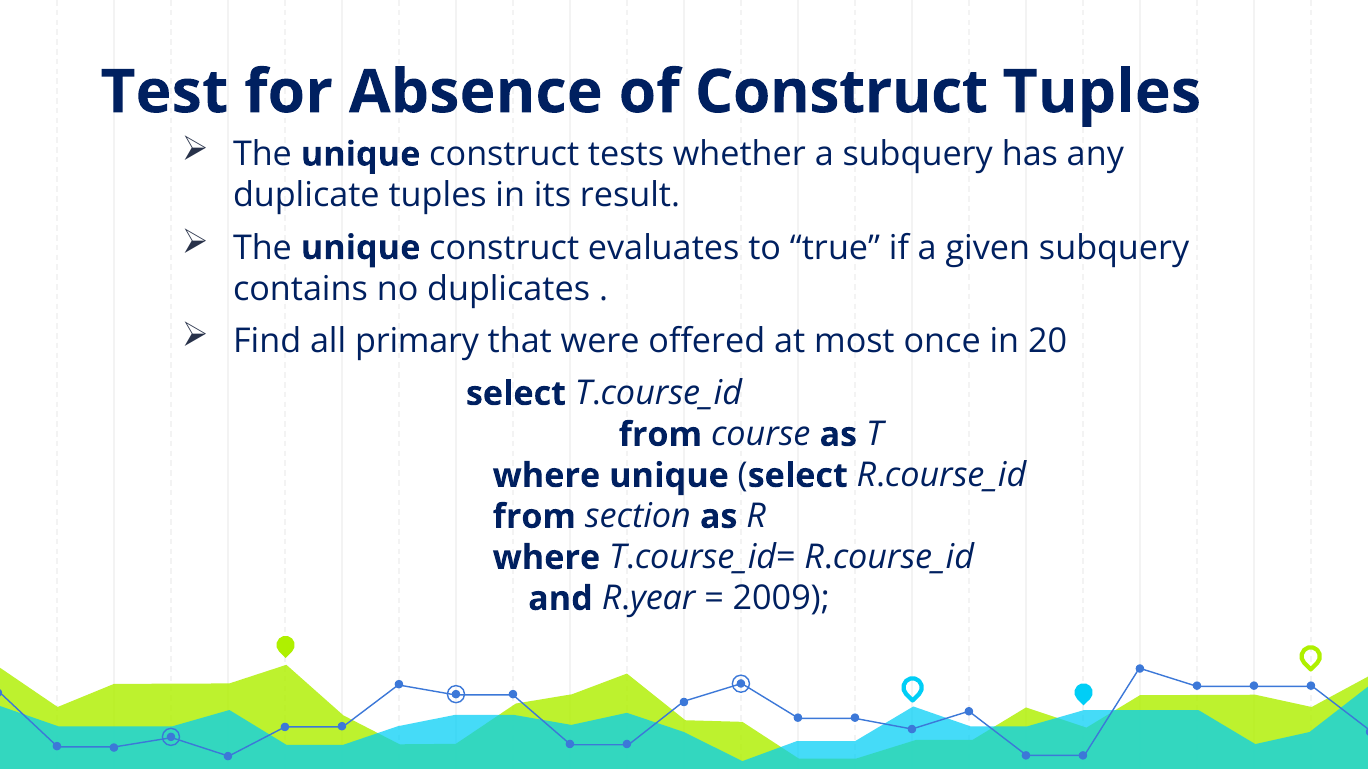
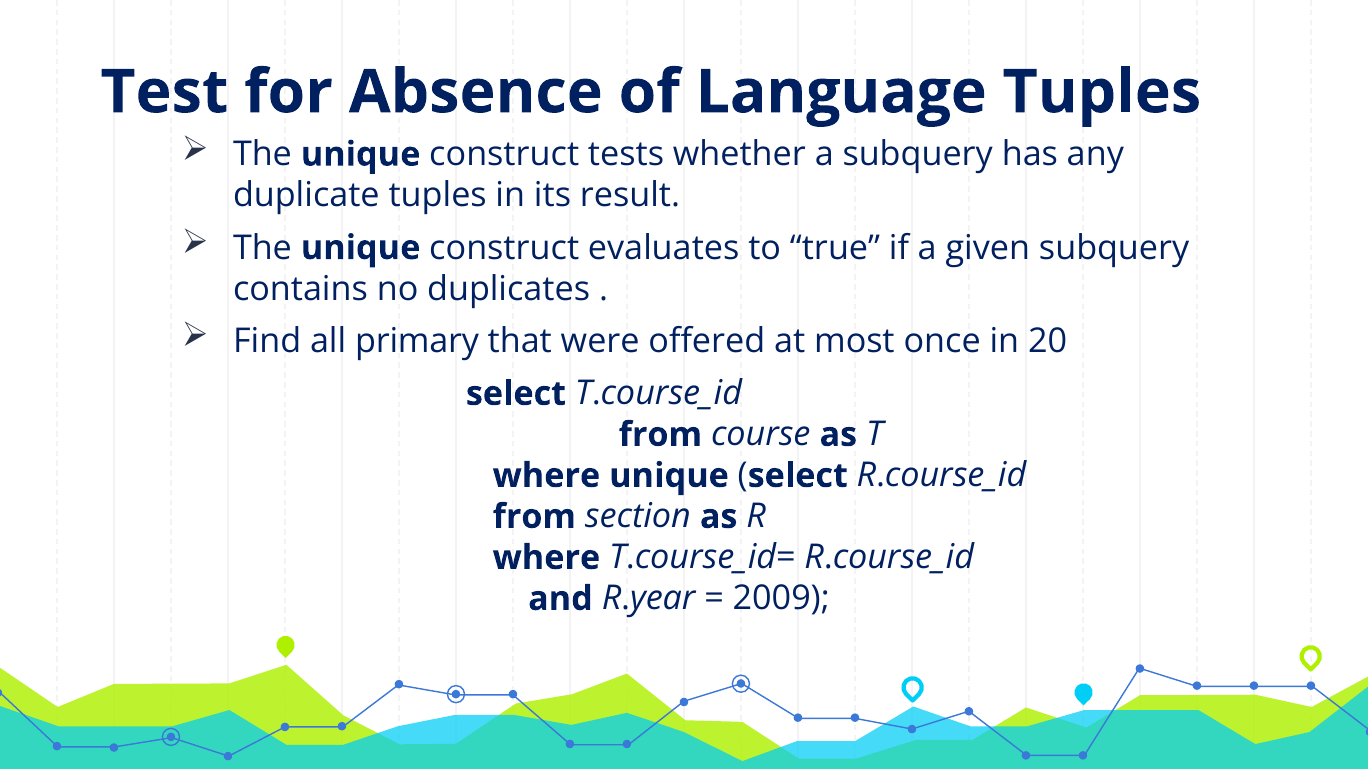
of Construct: Construct -> Language (841, 92)
